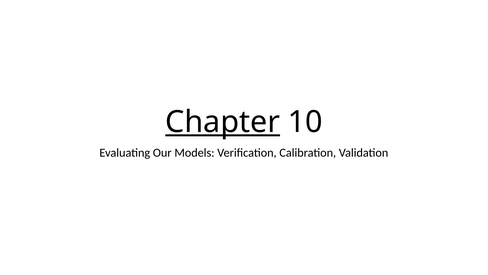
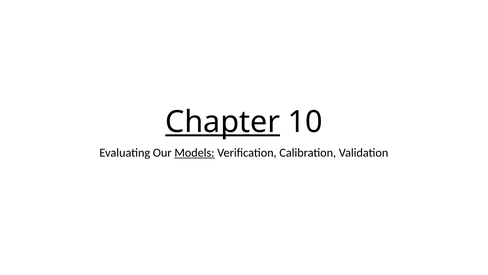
Models underline: none -> present (194, 153)
